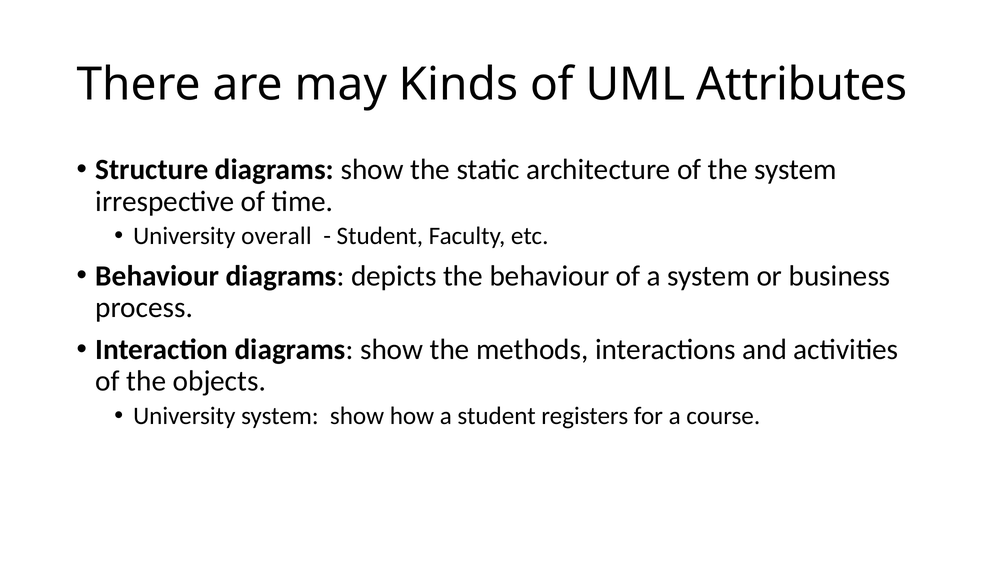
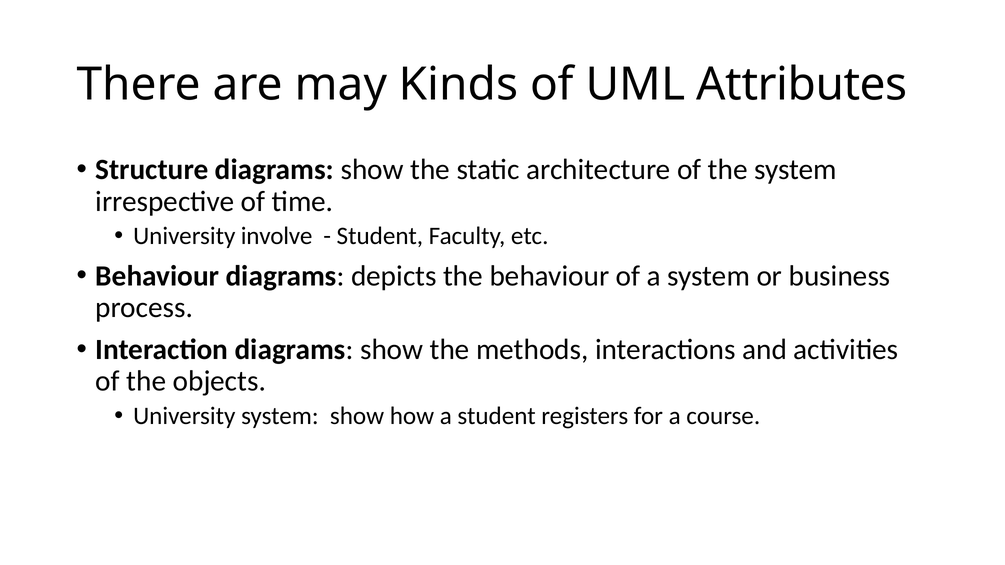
overall: overall -> involve (277, 236)
